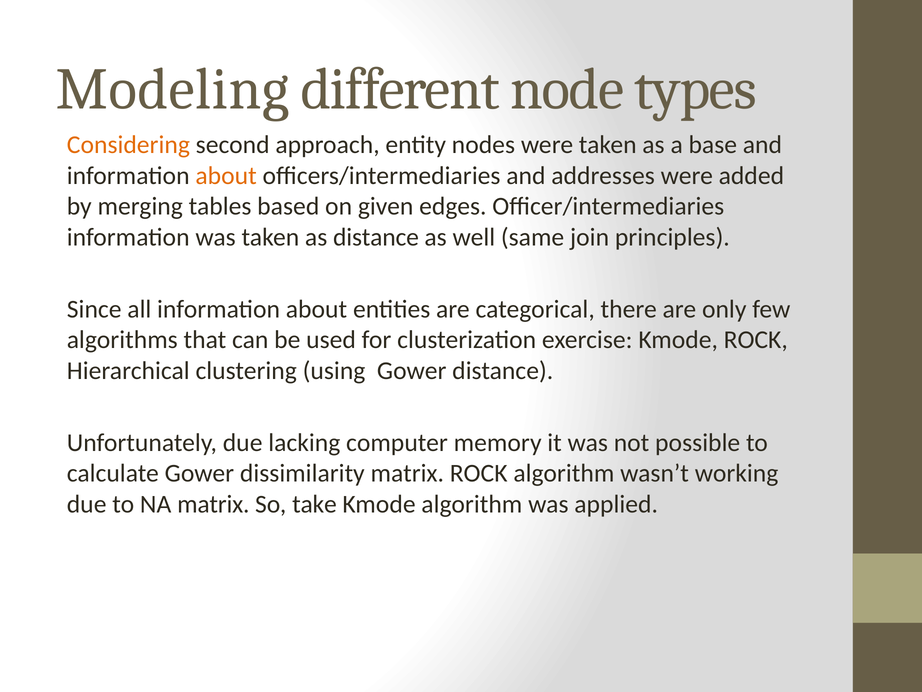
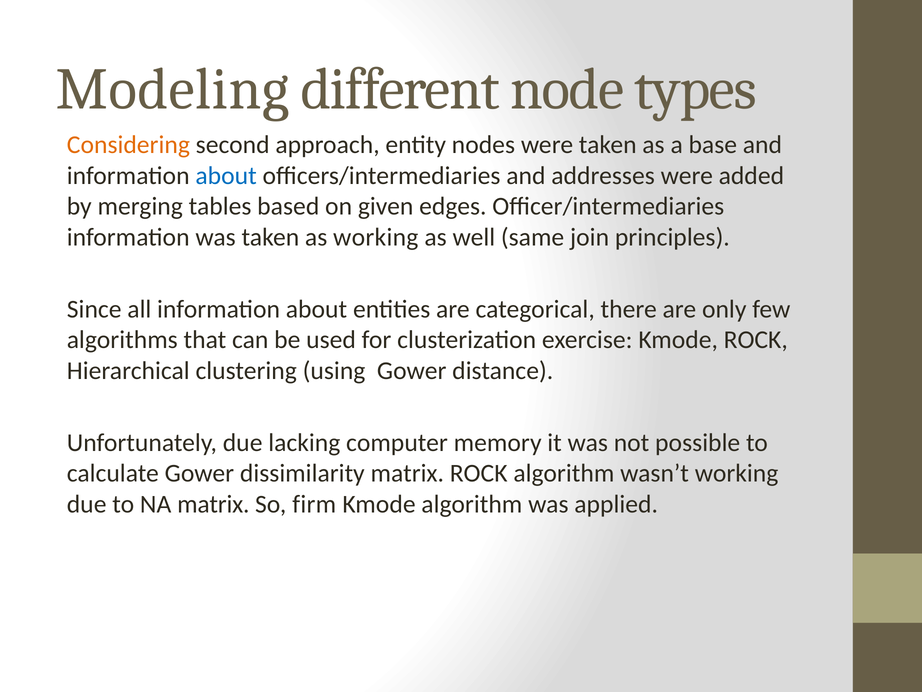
about colour: orange -> blue (226, 176)
as distance: distance -> working (376, 237)
take: take -> firm (314, 504)
